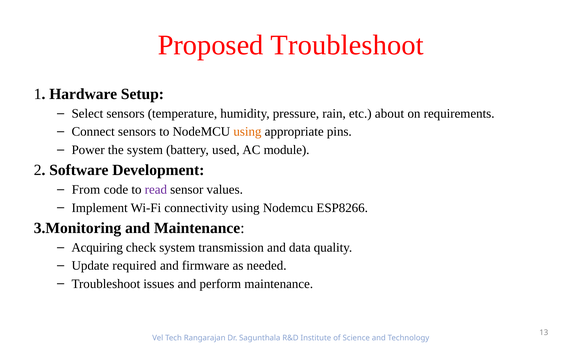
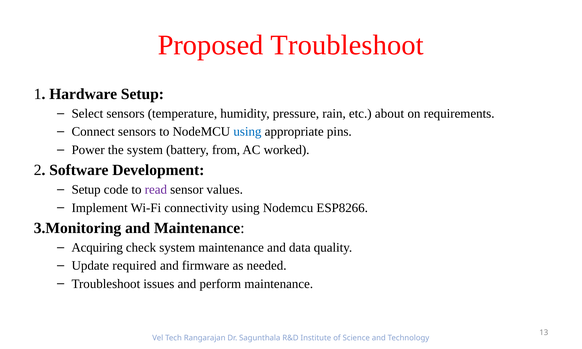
using colour: orange -> blue (247, 132)
used: used -> from (226, 150)
module: module -> worked (287, 150)
From: From -> Setup (86, 190)
system transmission: transmission -> maintenance (231, 248)
